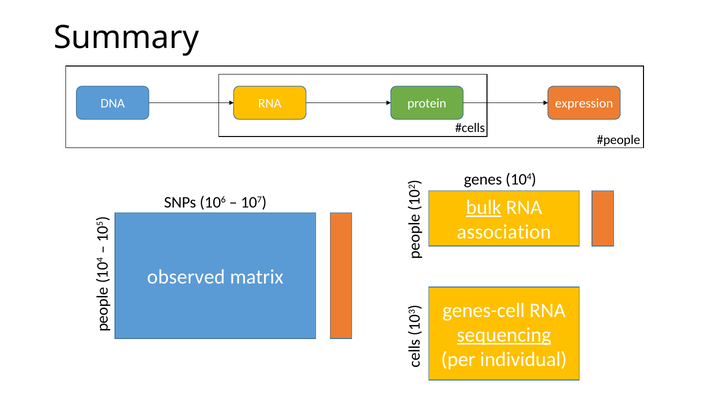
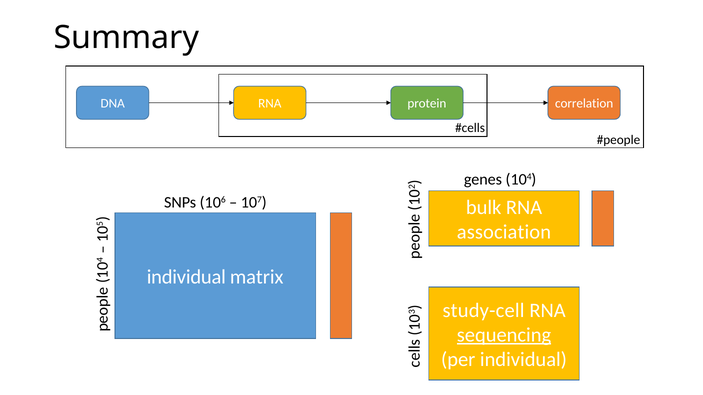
expression: expression -> correlation (584, 104)
bulk underline: present -> none (484, 208)
observed: observed -> individual (186, 277)
genes-cell: genes-cell -> study-cell (484, 311)
